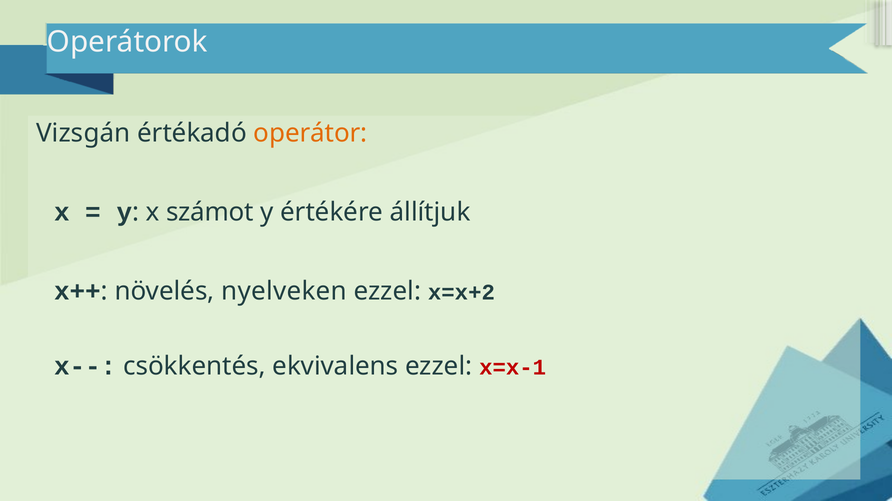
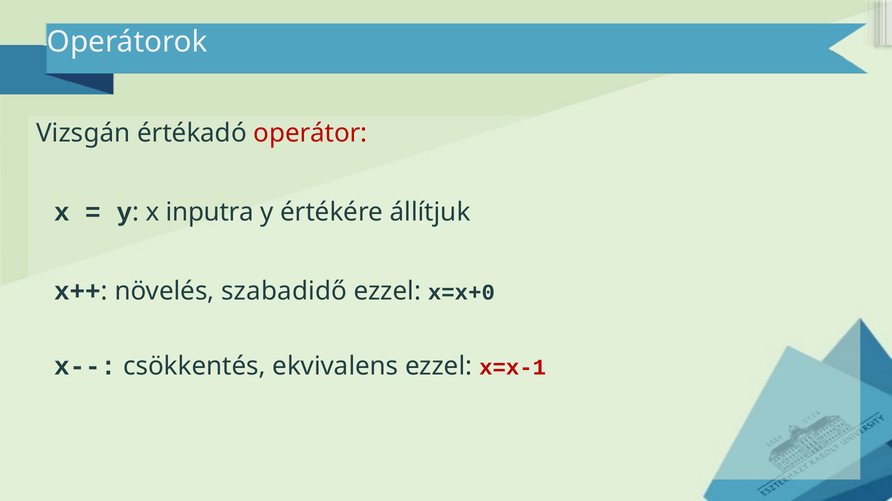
operátor colour: orange -> red (310, 133)
számot: számot -> inputra (210, 213)
nyelveken: nyelveken -> szabadidő (284, 292)
x=x+2: x=x+2 -> x=x+0 (461, 293)
